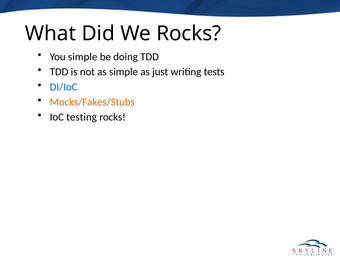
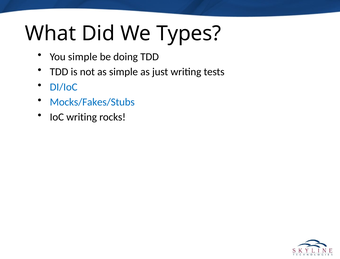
We Rocks: Rocks -> Types (189, 34)
Mocks/Fakes/Stubs colour: orange -> blue (92, 102)
IoC testing: testing -> writing (82, 117)
